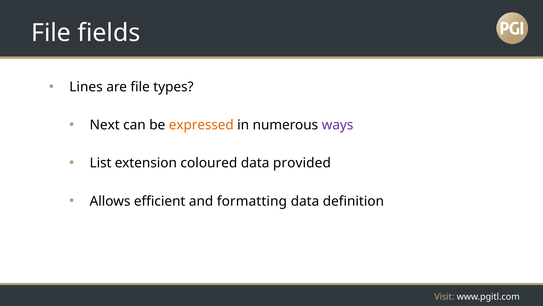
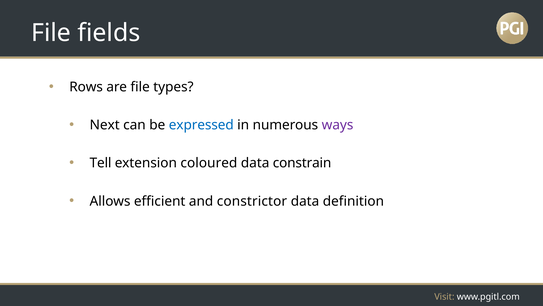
Lines: Lines -> Rows (86, 87)
expressed colour: orange -> blue (201, 125)
List: List -> Tell (101, 163)
provided: provided -> constrain (302, 163)
formatting: formatting -> constrictor (252, 201)
